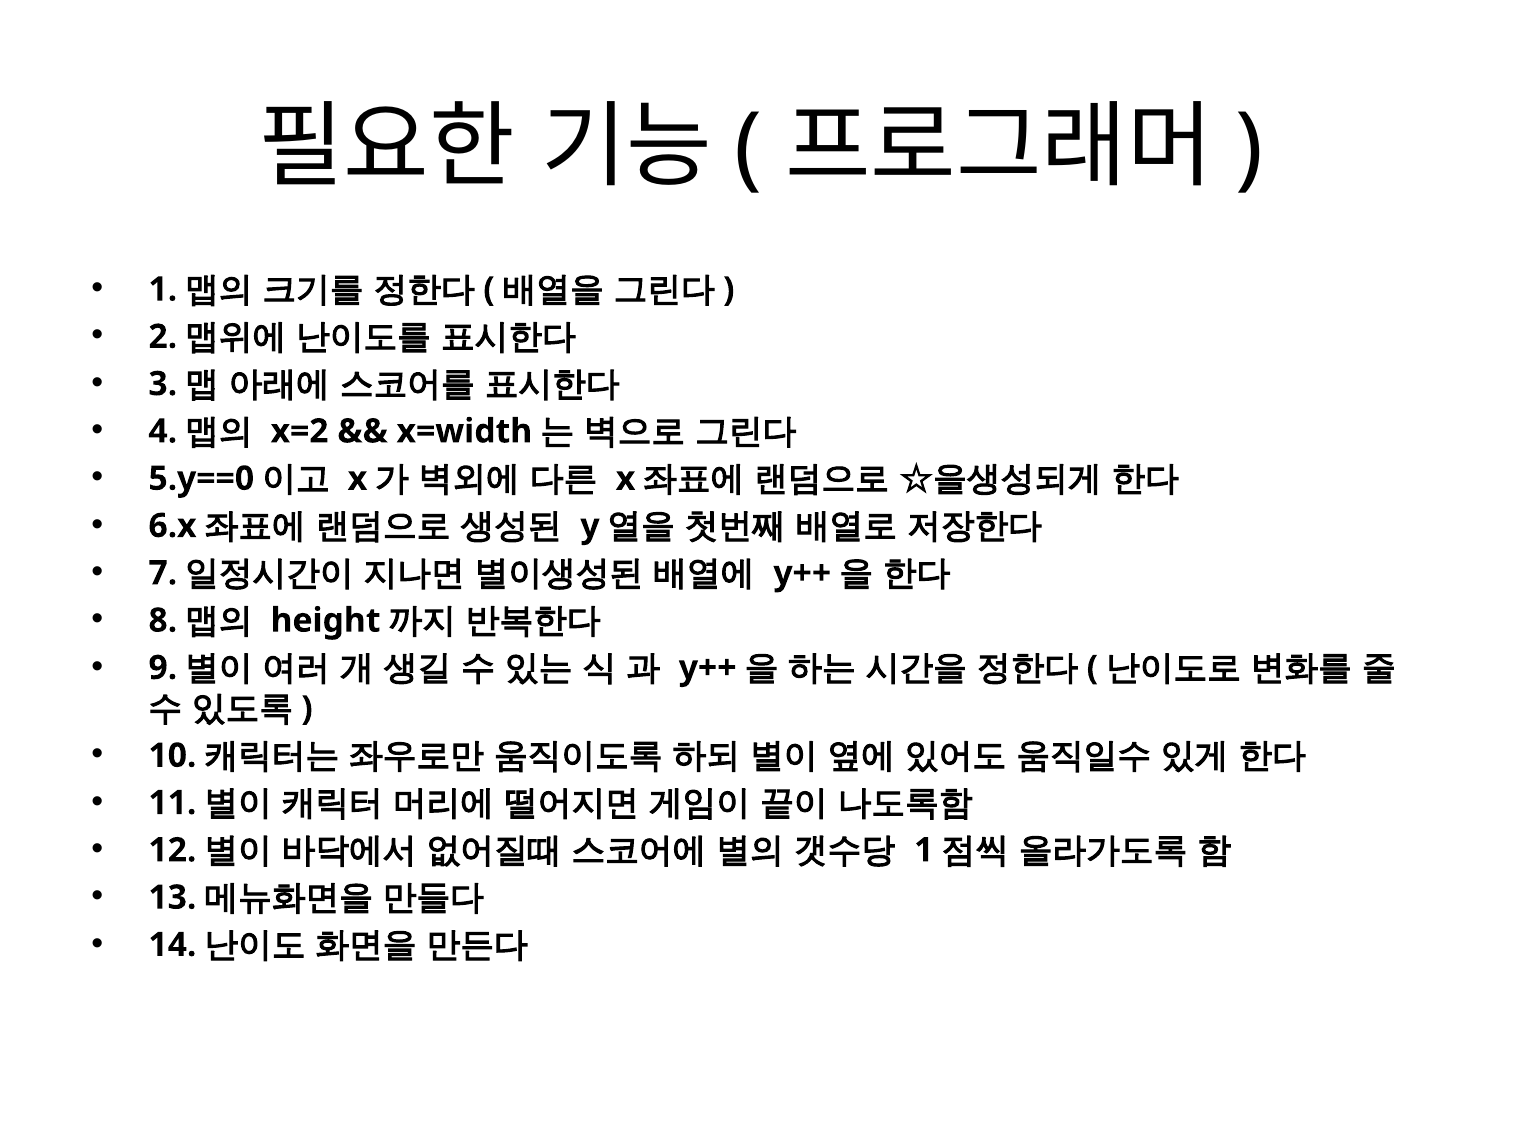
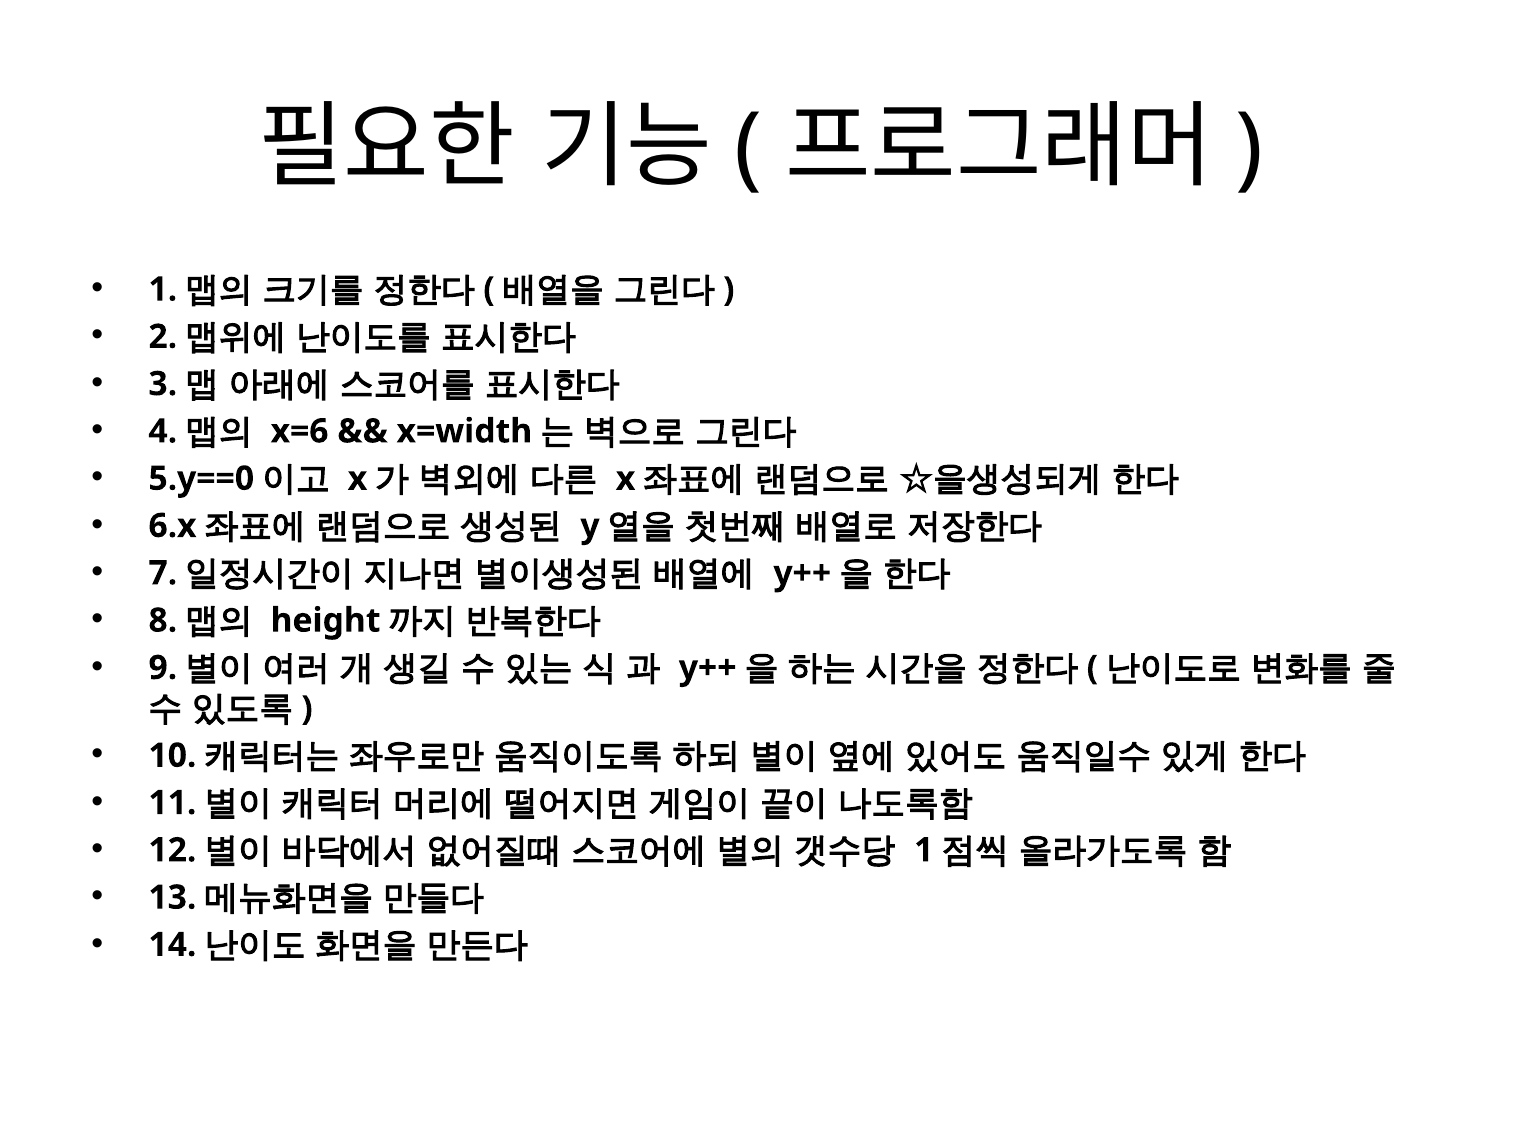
x=2: x=2 -> x=6 (300, 431)
